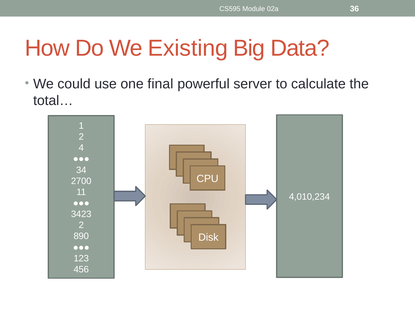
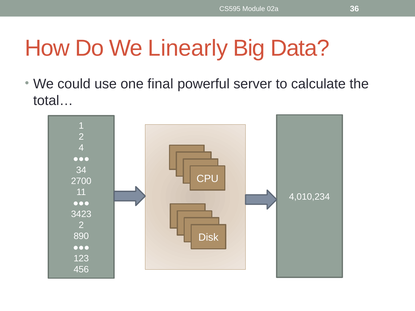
Existing: Existing -> Linearly (188, 48)
